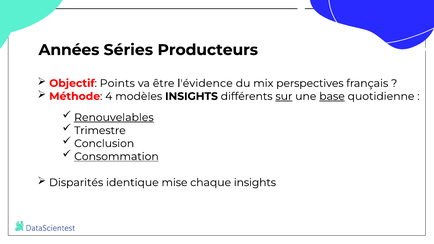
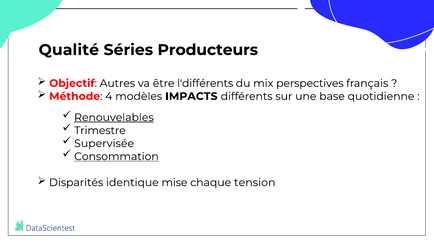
Années: Années -> Qualité (69, 50)
Points: Points -> Autres (117, 83)
l'évidence: l'évidence -> l'différents (205, 83)
modèles INSIGHTS: INSIGHTS -> IMPACTS (191, 96)
sur underline: present -> none (284, 96)
base underline: present -> none (332, 96)
Conclusion: Conclusion -> Supervisée (104, 144)
chaque insights: insights -> tension (255, 183)
